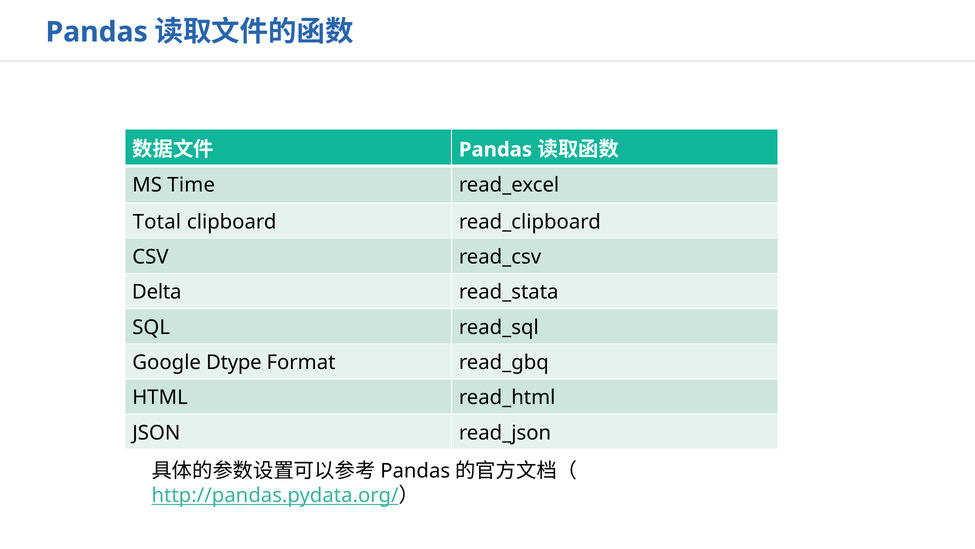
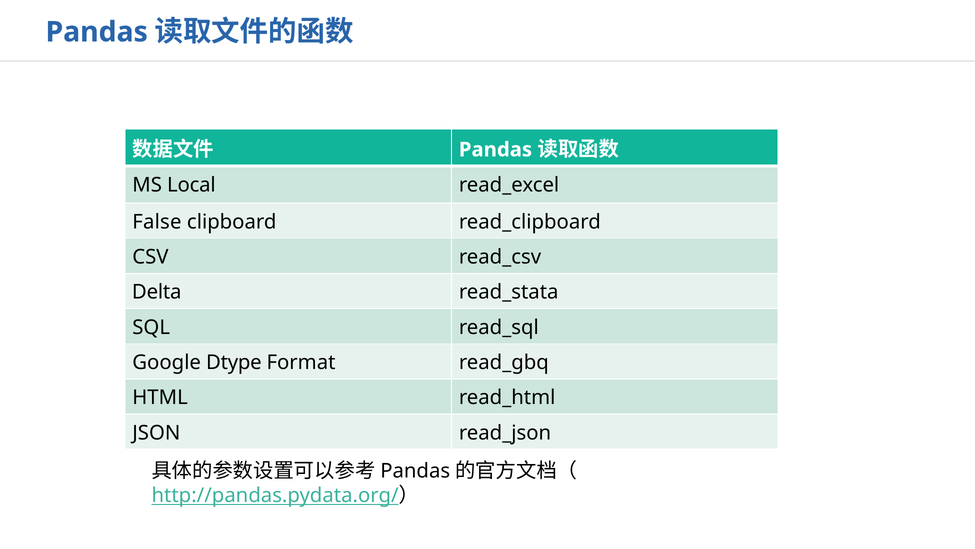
Time: Time -> Local (191, 185)
Total: Total -> False (157, 222)
